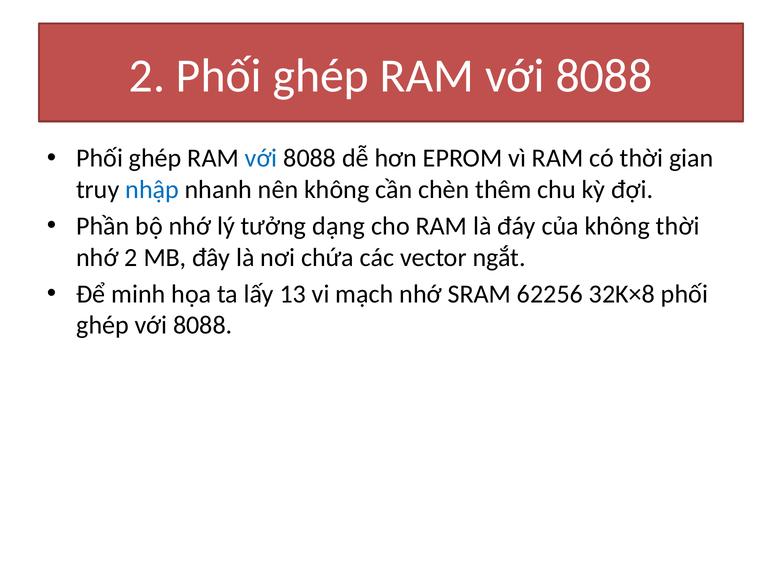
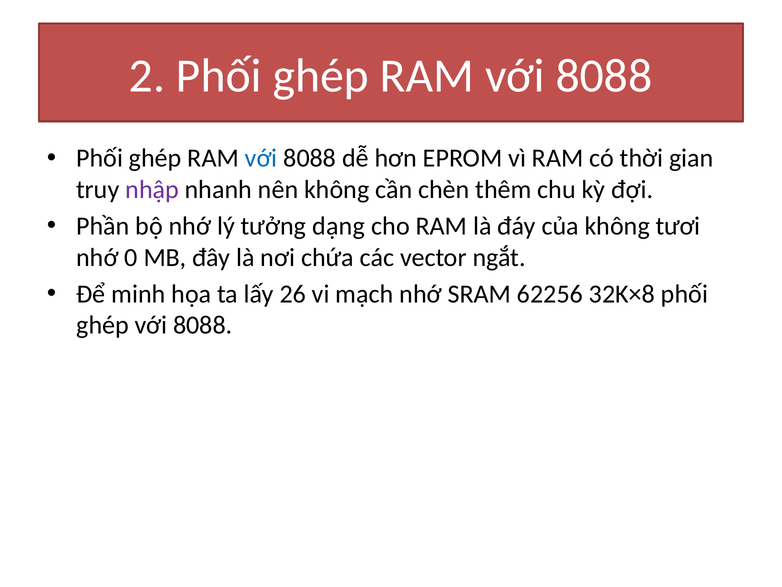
nhập colour: blue -> purple (152, 190)
không thời: thời -> tươi (678, 226)
nhớ 2: 2 -> 0 (131, 257)
13: 13 -> 26 (293, 294)
